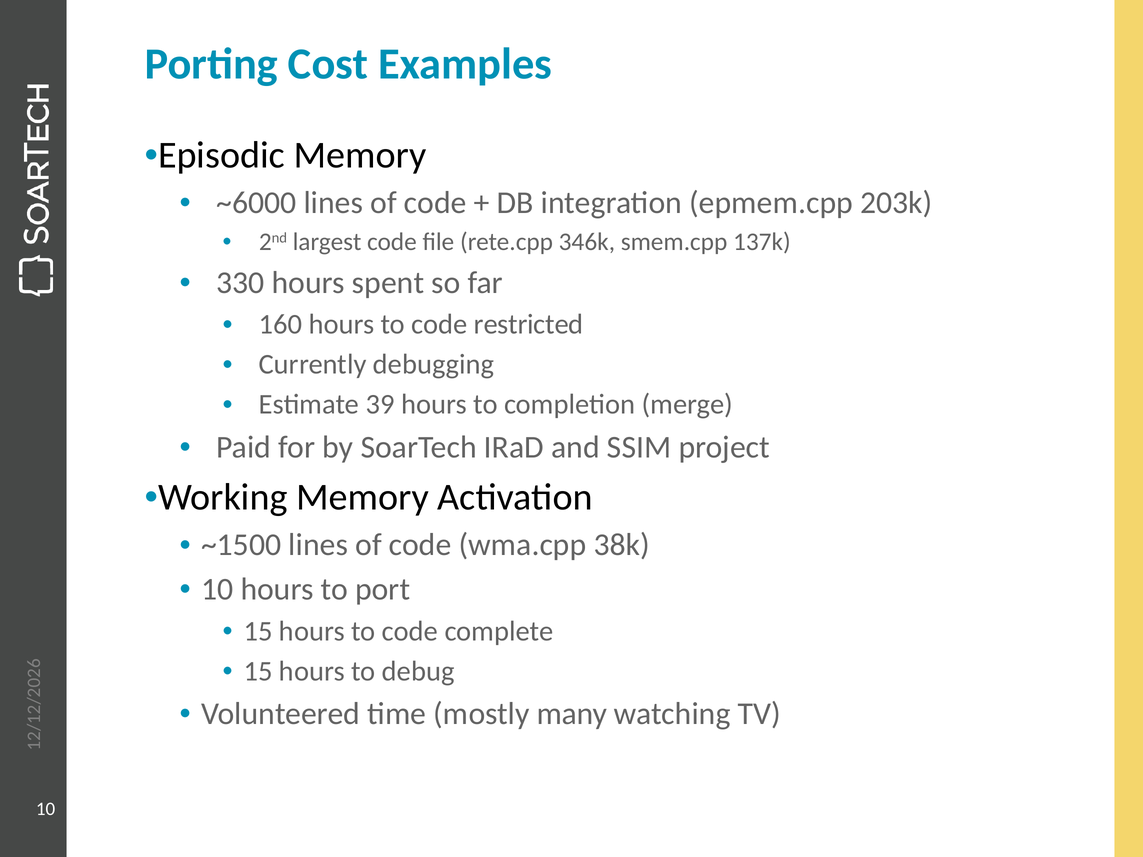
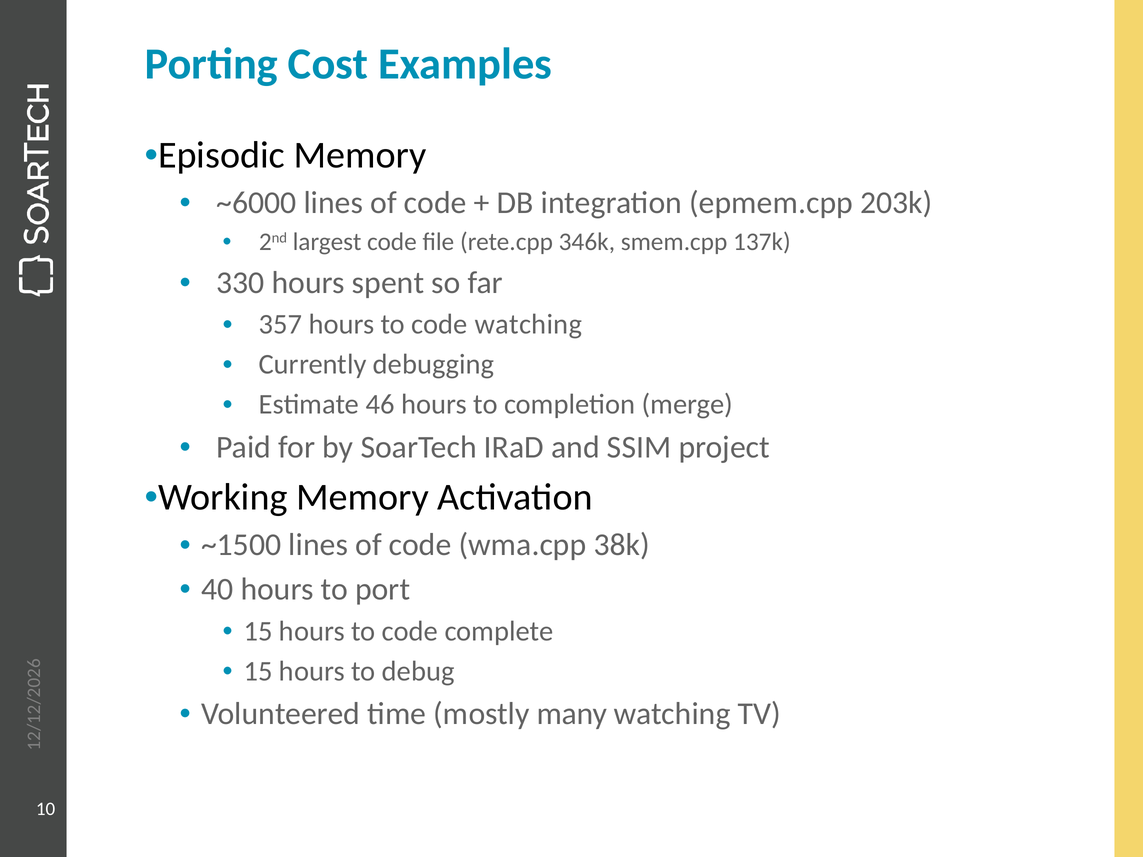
160: 160 -> 357 (281, 325)
code restricted: restricted -> watching (528, 325)
39: 39 -> 46 (380, 405)
10: 10 -> 40 (217, 590)
